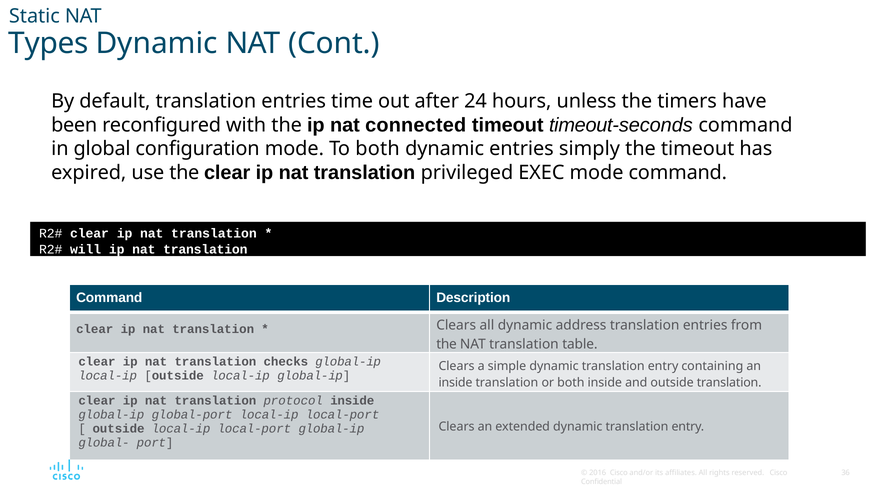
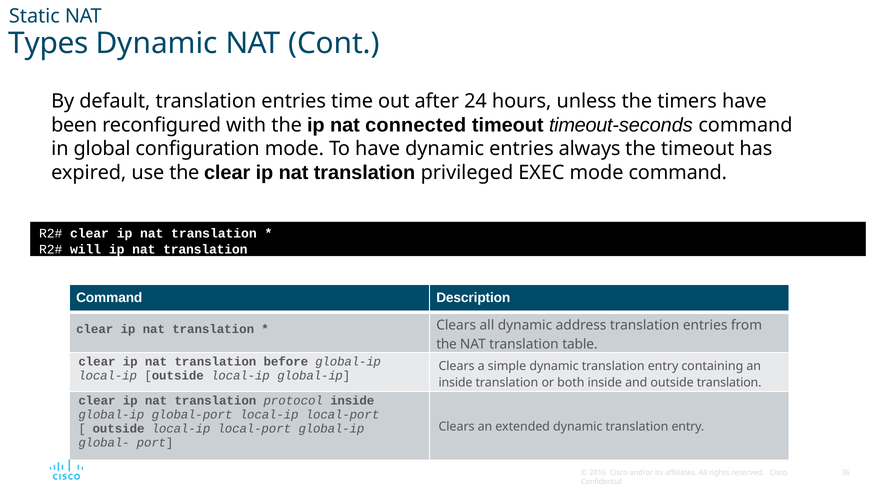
To both: both -> have (378, 149)
simply: simply -> always (590, 149)
checks: checks -> before (286, 362)
